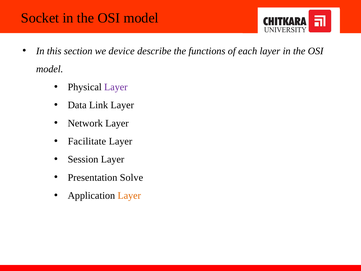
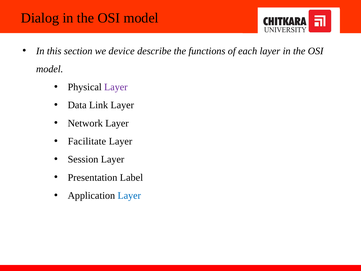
Socket: Socket -> Dialog (40, 18)
Solve: Solve -> Label (131, 177)
Layer colour: orange -> blue (129, 195)
